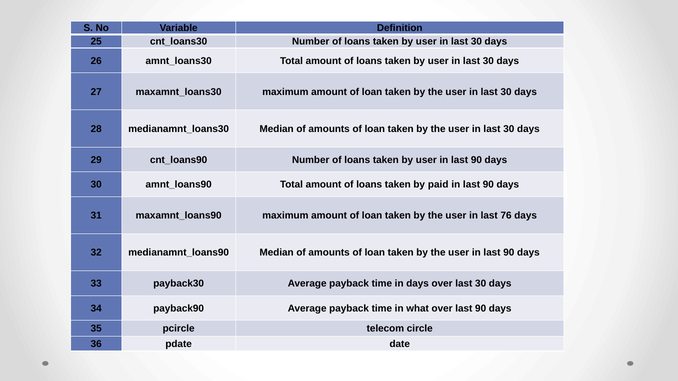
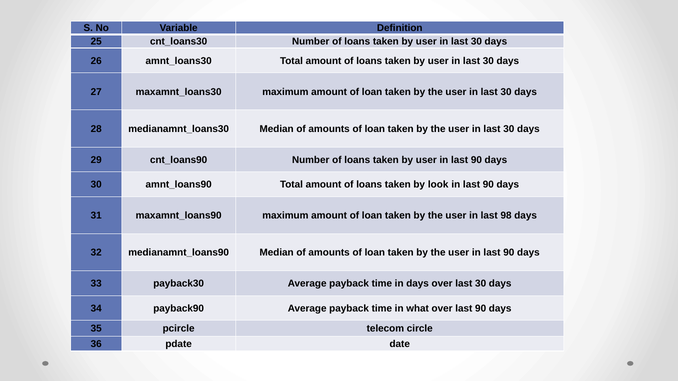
paid: paid -> look (438, 185)
76: 76 -> 98 (506, 216)
